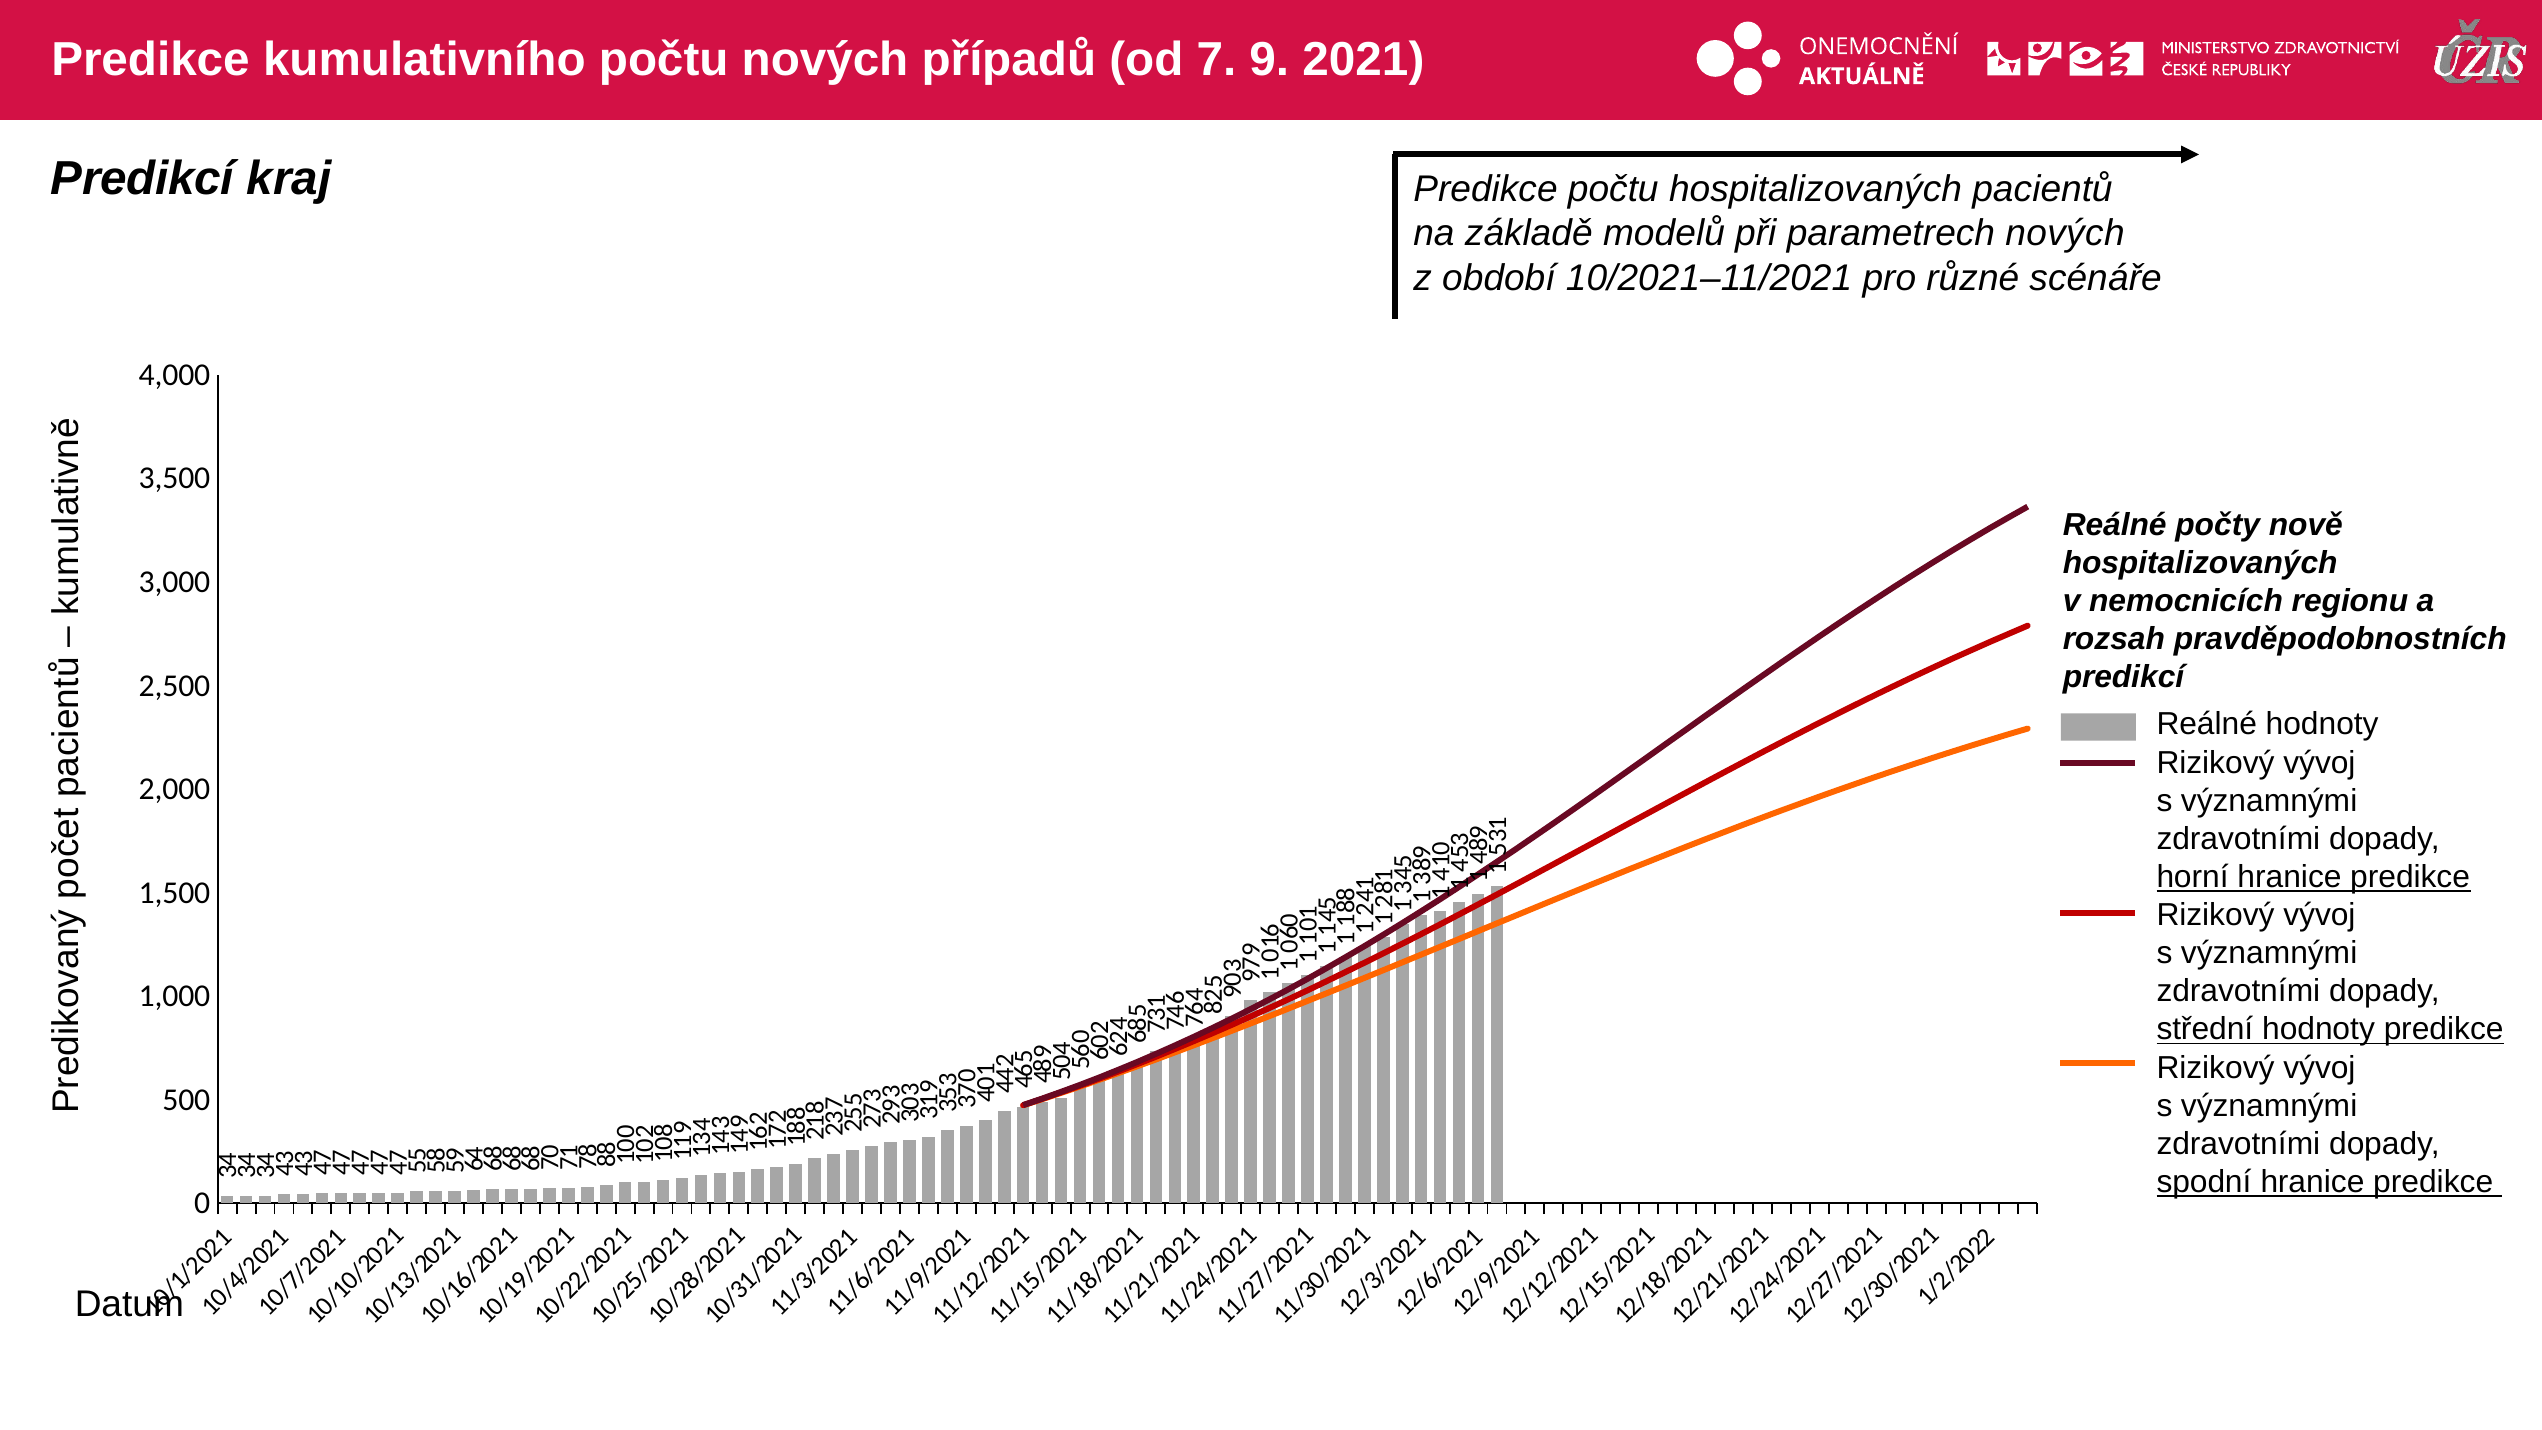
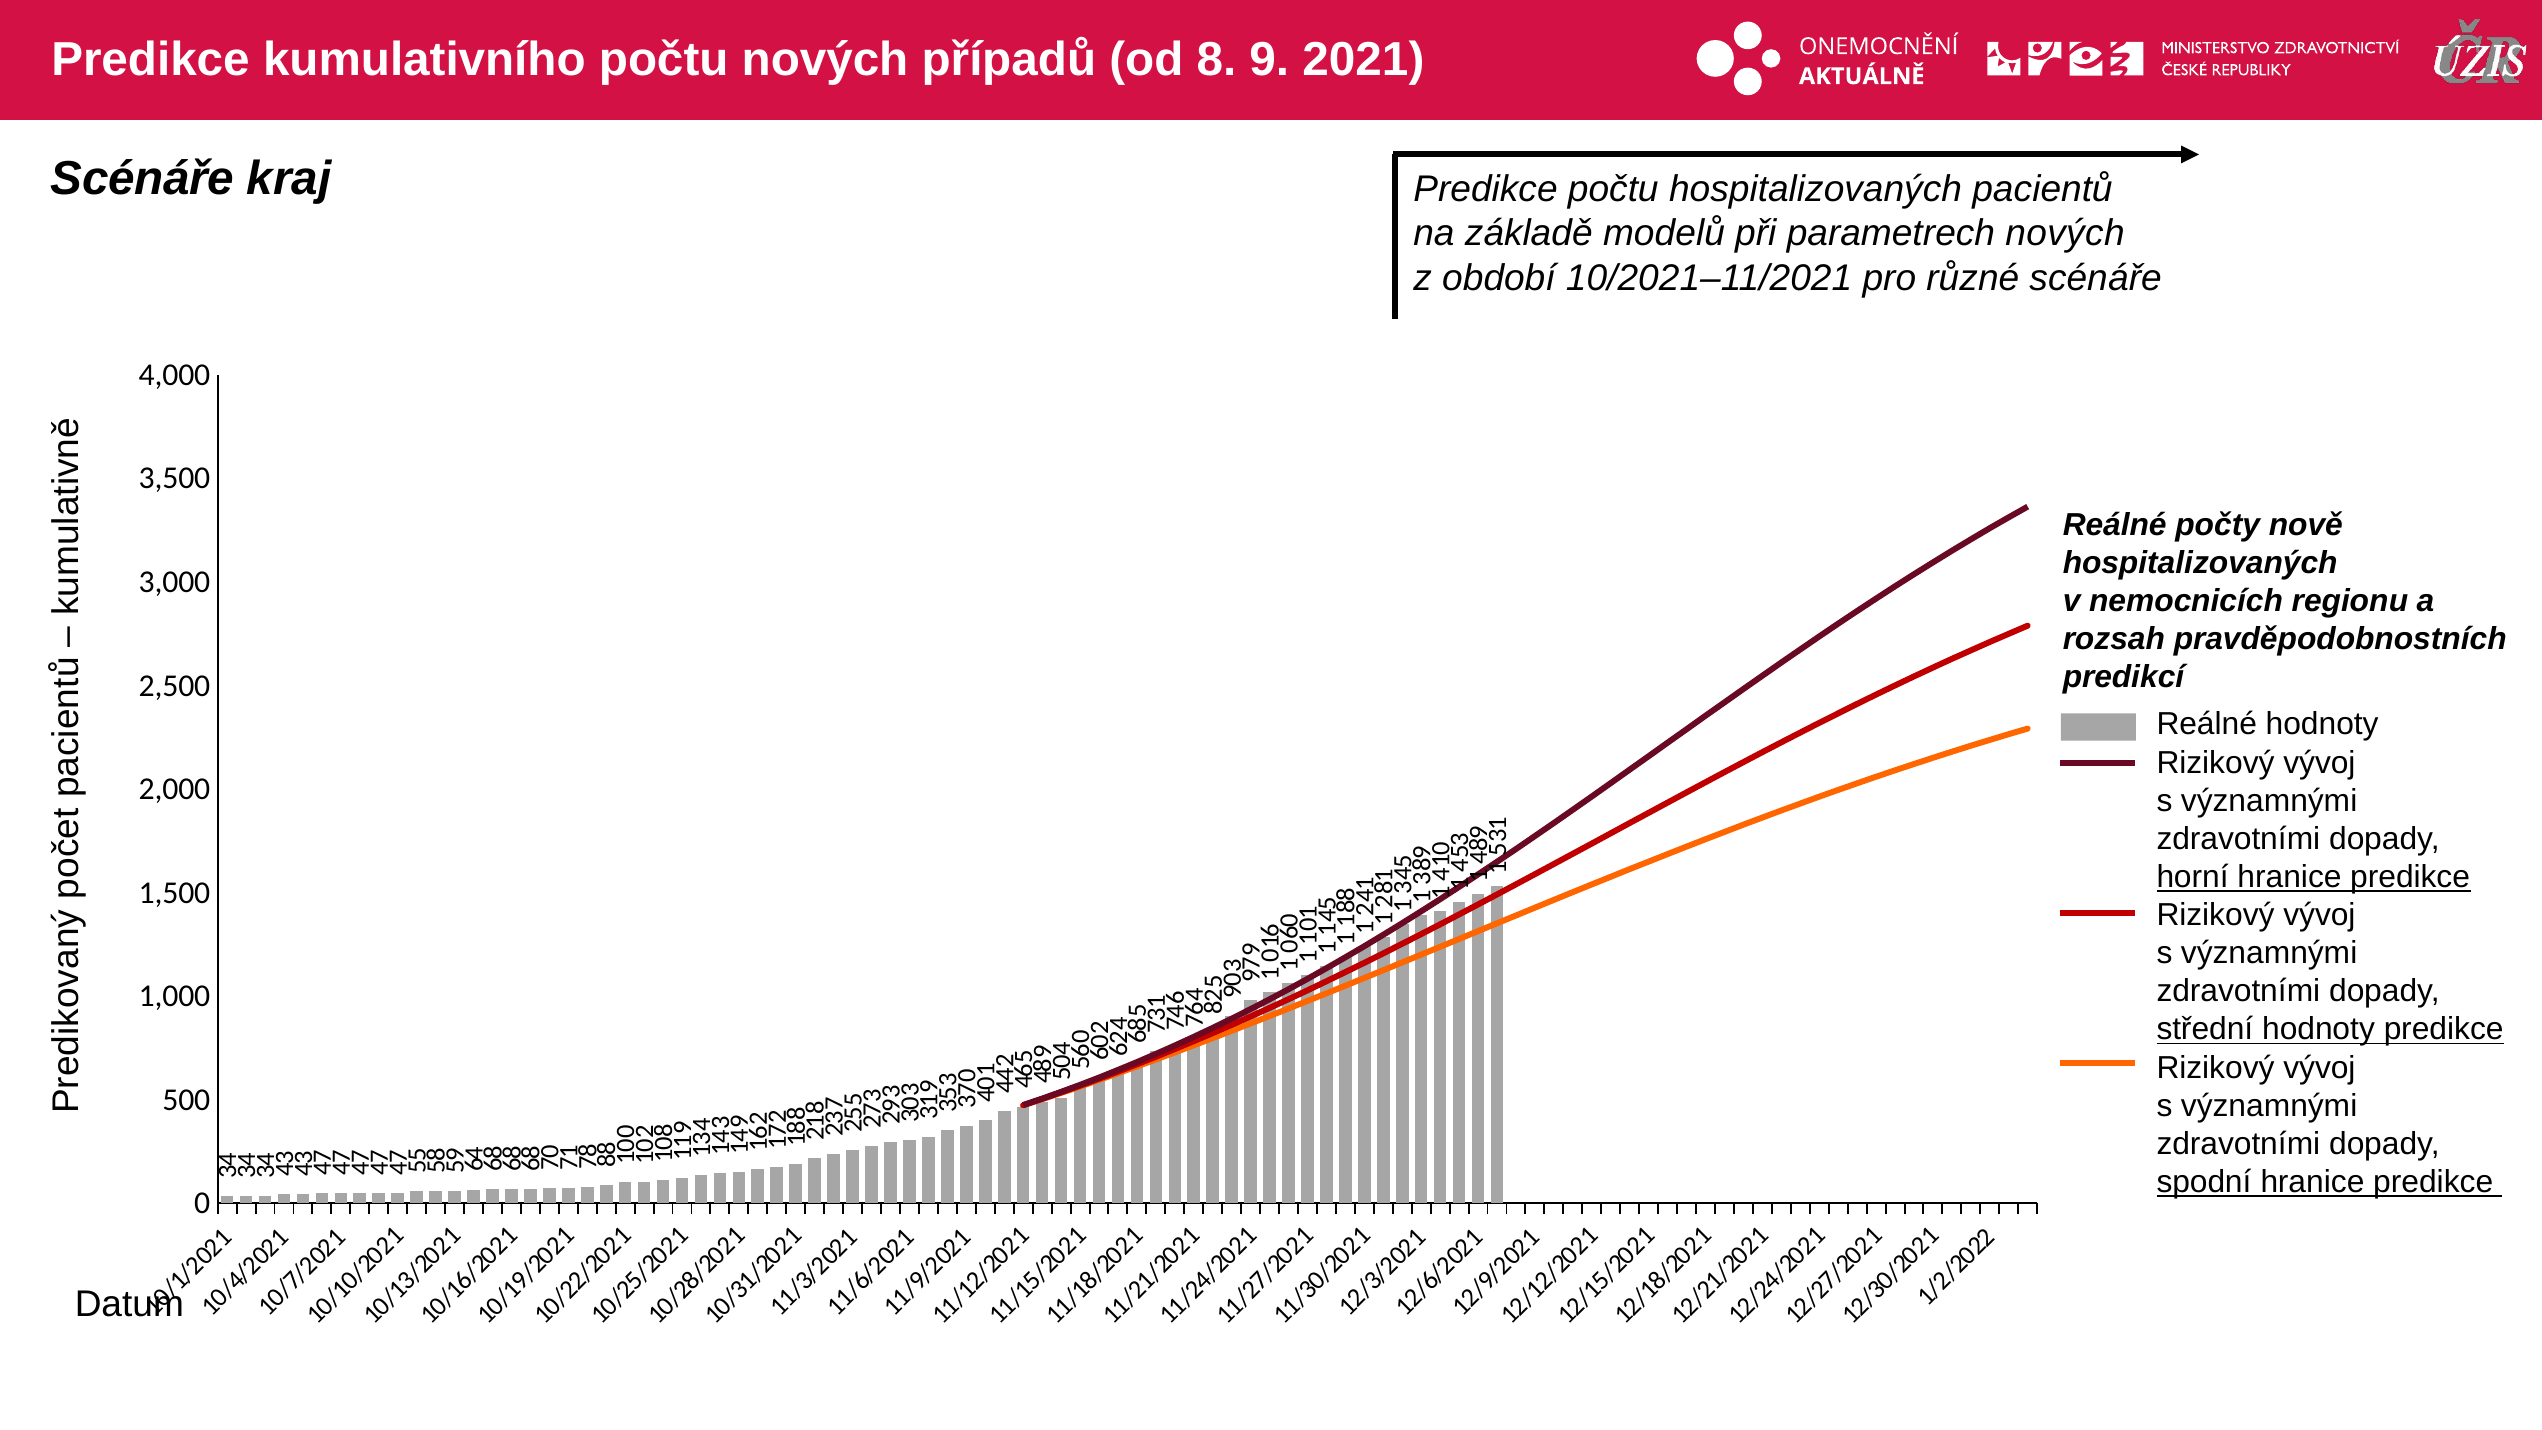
od 7: 7 -> 8 (1216, 60)
Predikcí: Predikcí -> Scénáře (142, 179)
